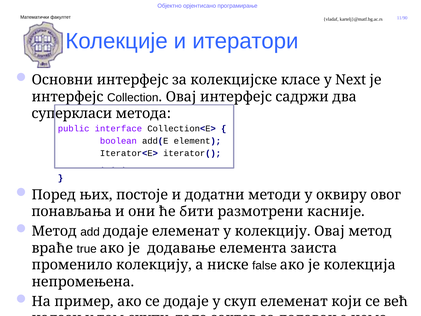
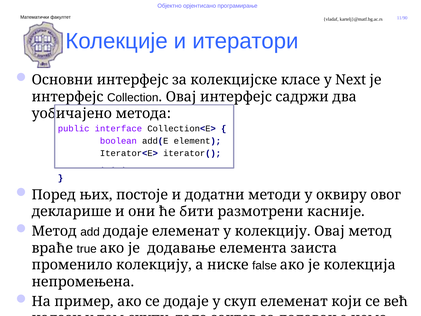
суперкласи: суперкласи -> уобичајено (72, 114)
понављања: понављања -> декларише (72, 211)
